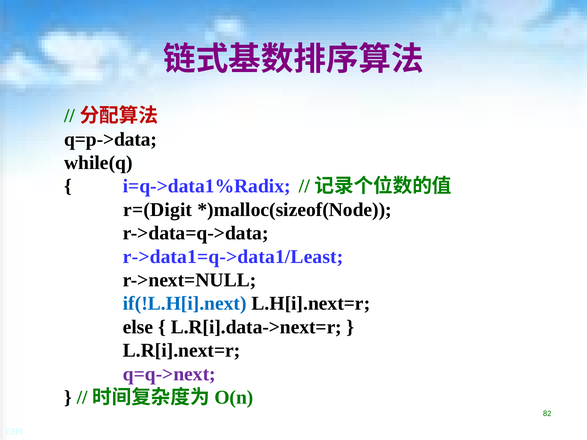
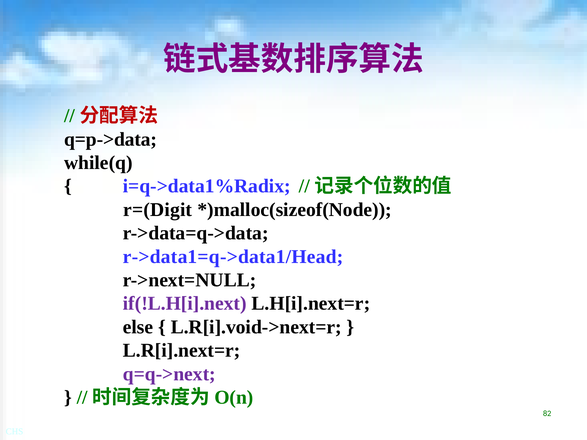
r->data1=q->data1/Least: r->data1=q->data1/Least -> r->data1=q->data1/Head (233, 257)
if(!L.H[i].next colour: blue -> purple (185, 304)
L.R[i].data->next=r: L.R[i].data->next=r -> L.R[i].void->next=r (256, 327)
